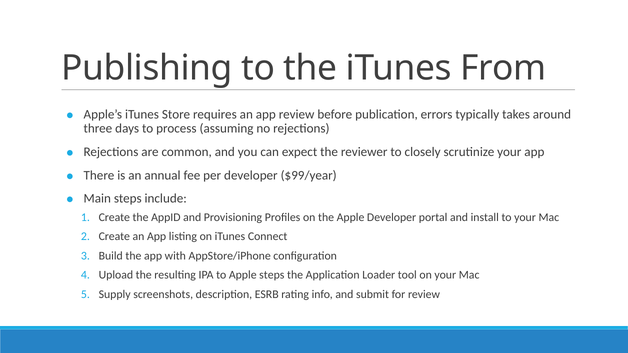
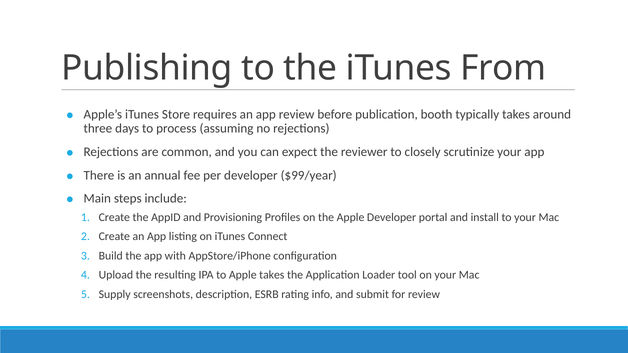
errors: errors -> booth (437, 115)
Apple steps: steps -> takes (272, 275)
